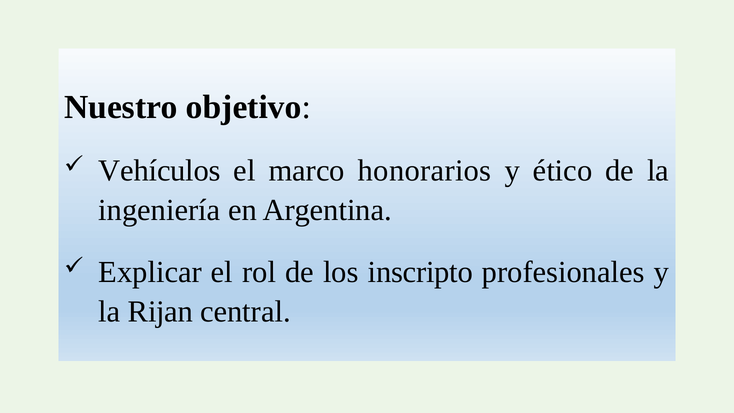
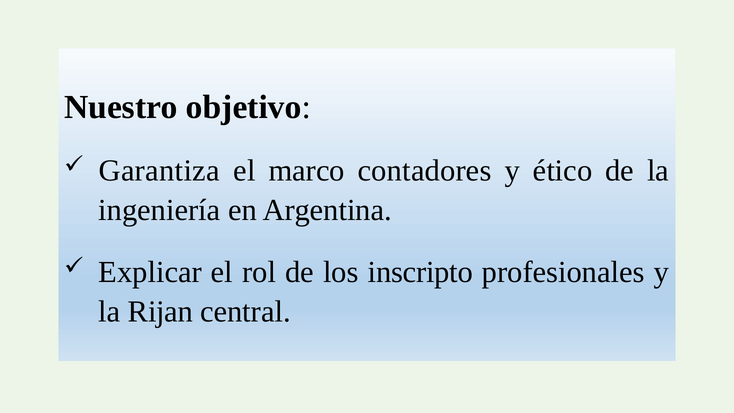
Vehículos: Vehículos -> Garantiza (159, 171)
honorarios: honorarios -> contadores (425, 171)
